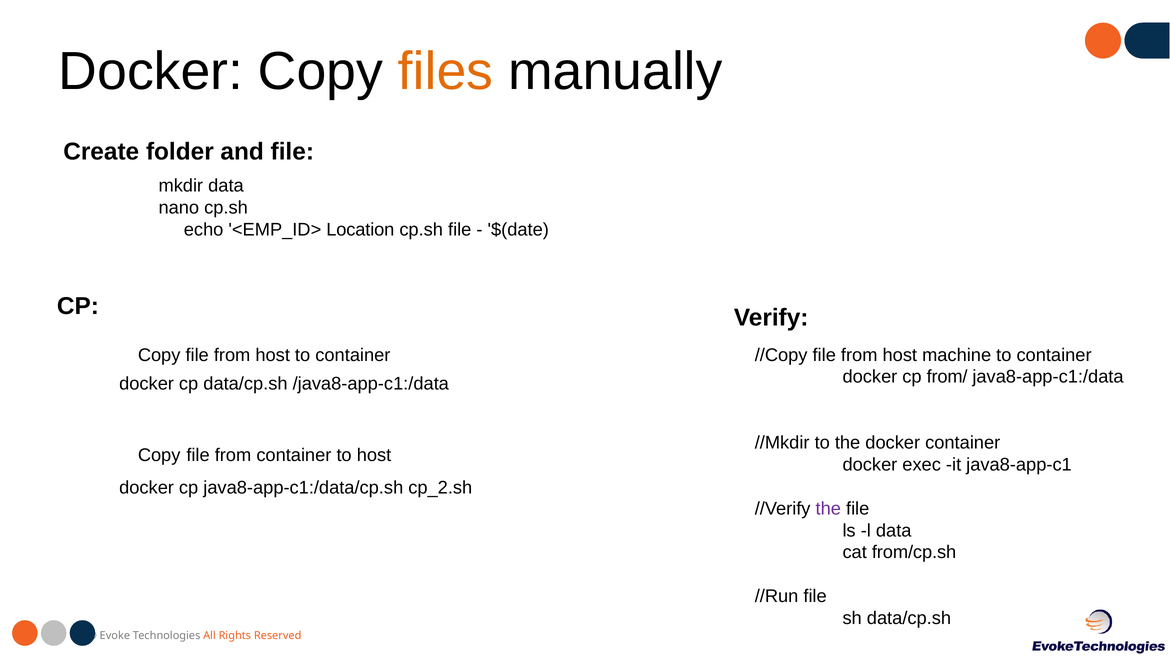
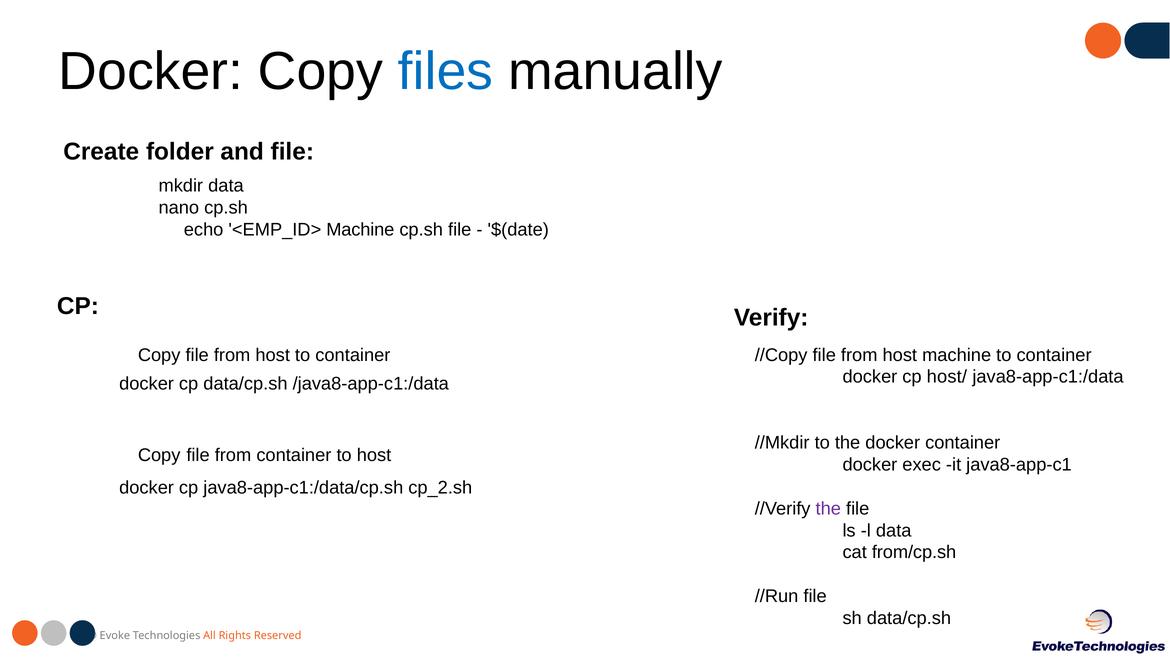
files colour: orange -> blue (446, 72)
<EMP_ID> Location: Location -> Machine (360, 230)
from/: from/ -> host/ (947, 377)
